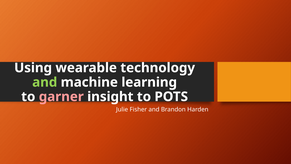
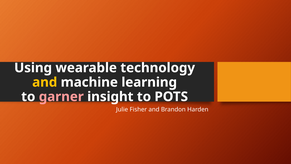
and colour: light green -> yellow (45, 82)
